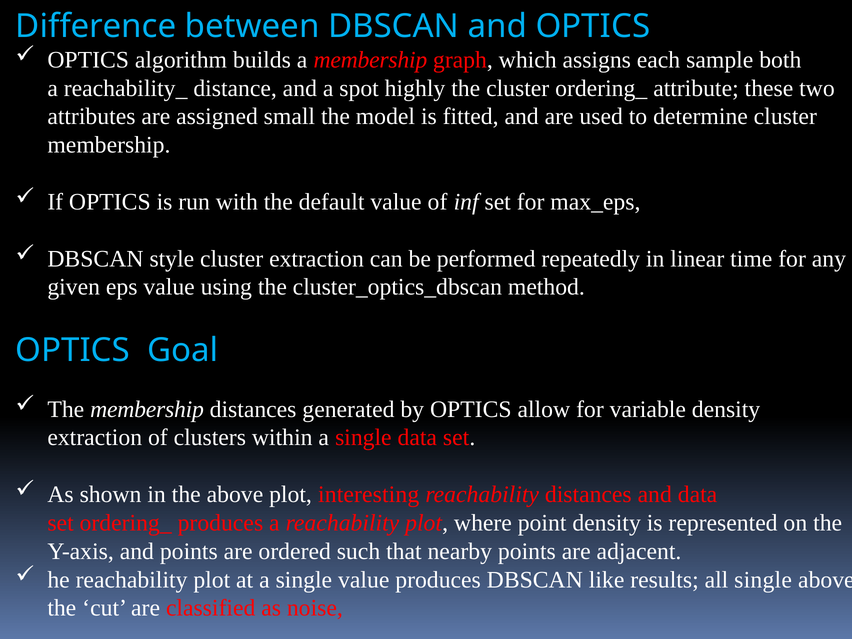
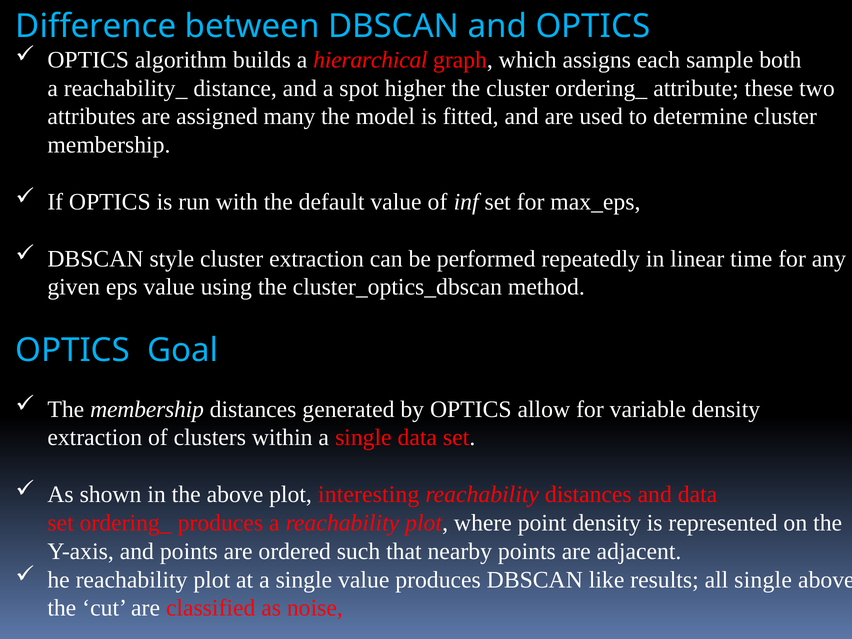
a membership: membership -> hierarchical (370, 60)
highly: highly -> higher (415, 88)
small: small -> many (290, 117)
